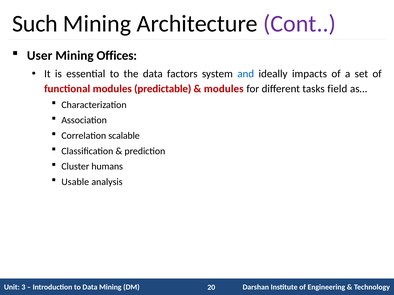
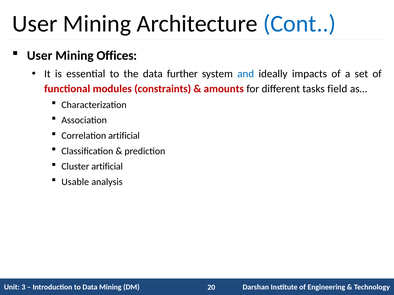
Such: Such -> User (35, 24)
Cont colour: purple -> blue (299, 24)
factors: factors -> further (182, 74)
predictable: predictable -> constraints (163, 89)
modules: modules -> amounts (224, 89)
Correlation scalable: scalable -> artificial (124, 136)
Cluster humans: humans -> artificial (107, 167)
